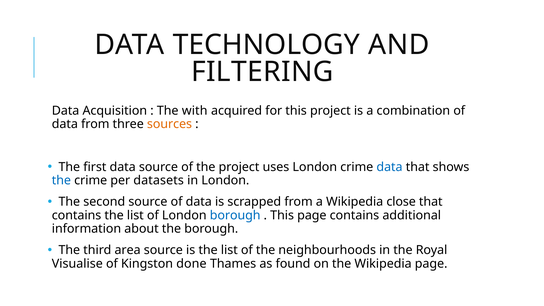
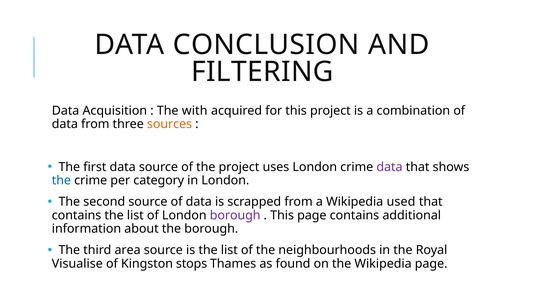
TECHNOLOGY: TECHNOLOGY -> CONCLUSION (266, 45)
data colour: blue -> purple (390, 167)
datasets: datasets -> category (159, 180)
close: close -> used (401, 202)
borough colour: blue -> purple (235, 215)
done: done -> stops (192, 264)
